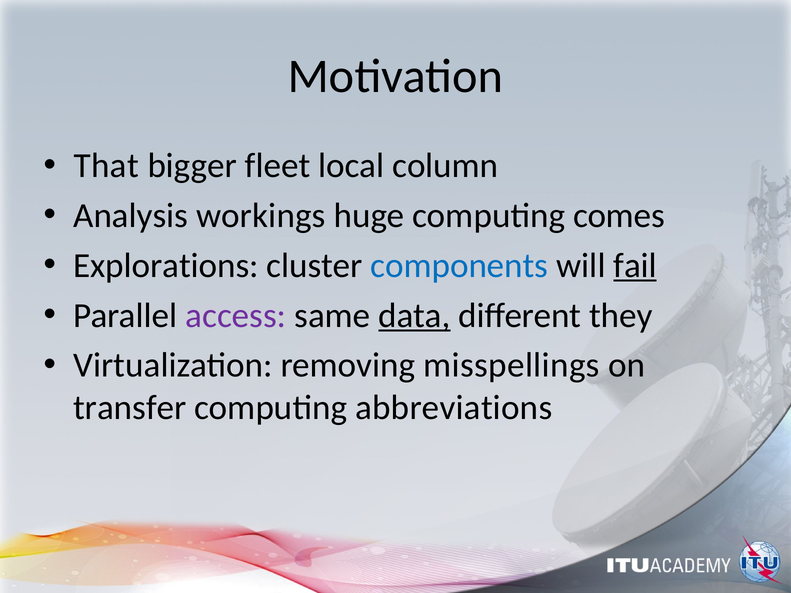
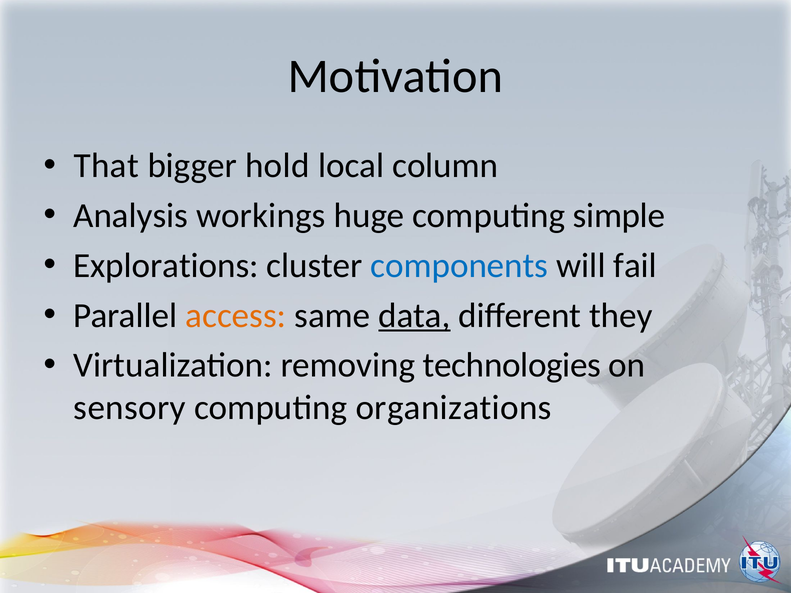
fleet: fleet -> hold (277, 166)
comes: comes -> simple (619, 216)
fail underline: present -> none (635, 266)
access colour: purple -> orange (236, 316)
misspellings: misspellings -> technologies (512, 365)
transfer: transfer -> sensory (130, 408)
abbreviations: abbreviations -> organizations (454, 408)
